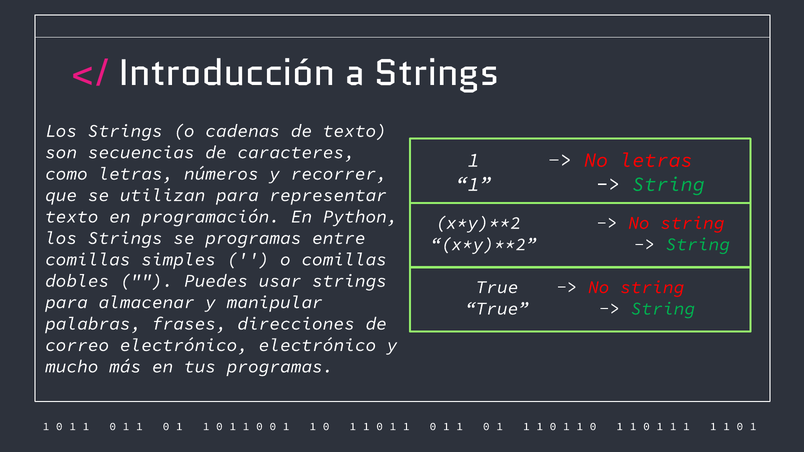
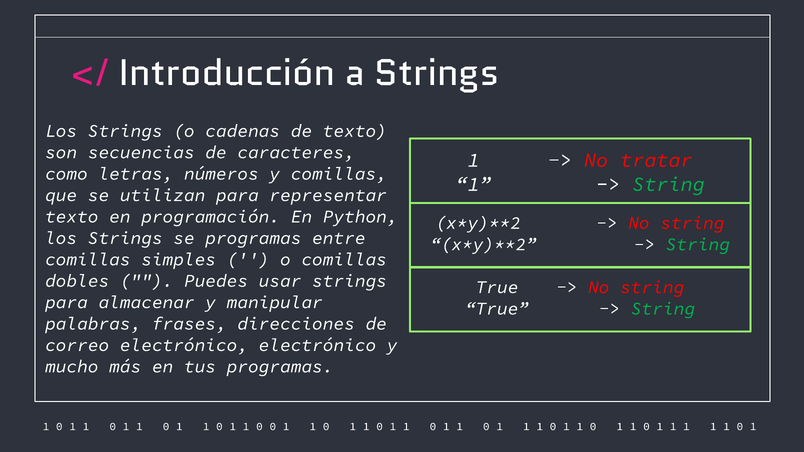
No letras: letras -> tratar (657, 160)
y recorrer: recorrer -> comillas (339, 174)
